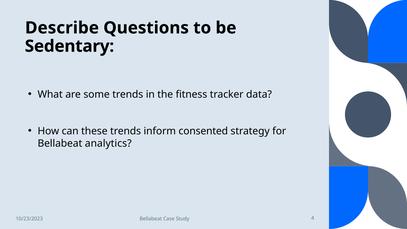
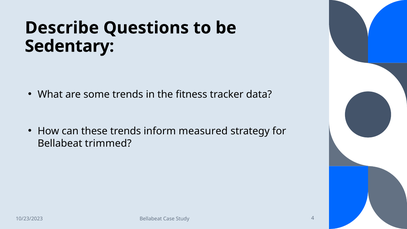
consented: consented -> measured (203, 131)
analytics: analytics -> trimmed (108, 143)
